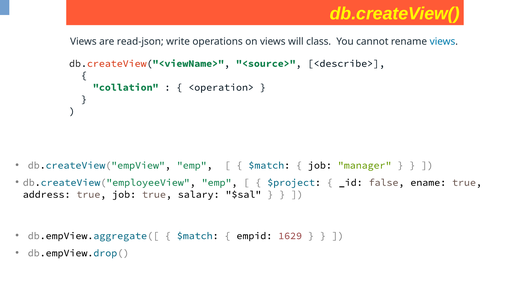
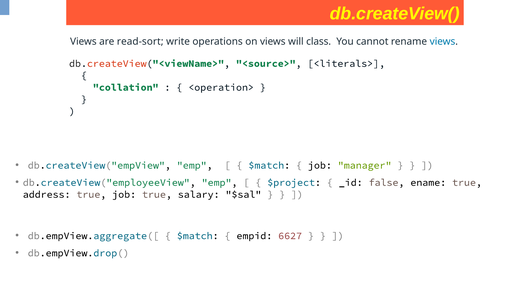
read-json: read-json -> read-sort (140, 42)
<describe>: <describe> -> <literals> (346, 64)
1629: 1629 -> 6627 (290, 236)
